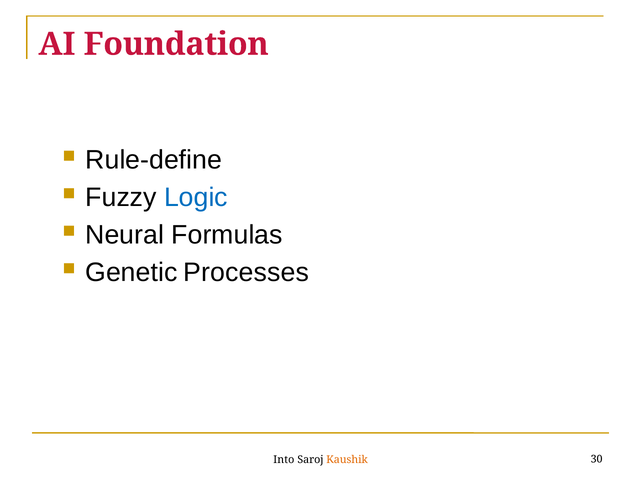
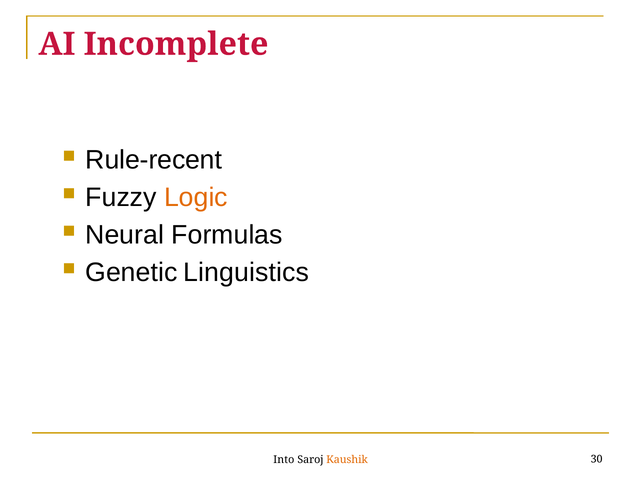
Foundation: Foundation -> Incomplete (176, 44)
Rule-define: Rule-define -> Rule-recent (154, 160)
Logic colour: blue -> orange (196, 197)
Processes: Processes -> Linguistics (246, 272)
